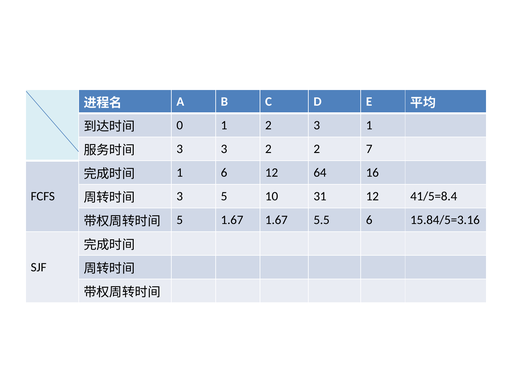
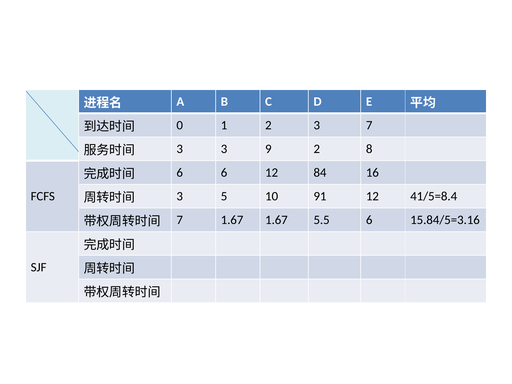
3 1: 1 -> 7 (369, 125)
3 2: 2 -> 9 (268, 149)
7: 7 -> 8 (369, 149)
1: 1 -> 6 (180, 173)
64: 64 -> 84 (320, 173)
31: 31 -> 91 (320, 196)
5: 5 -> 7 (180, 220)
